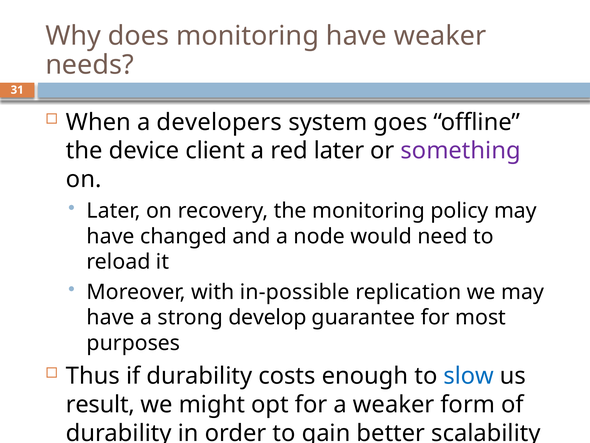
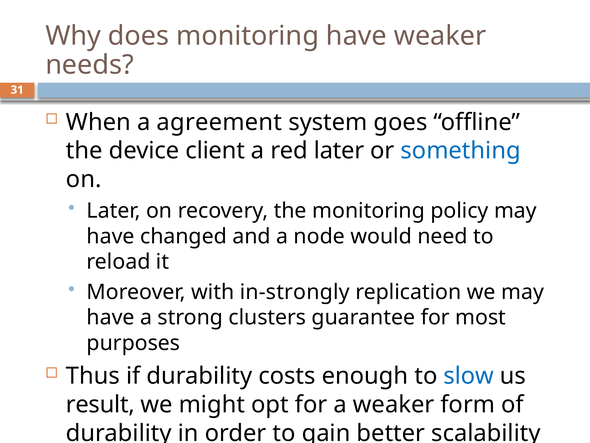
developers: developers -> agreement (219, 122)
something colour: purple -> blue (461, 151)
in-possible: in-possible -> in-strongly (295, 292)
develop: develop -> clusters (267, 317)
